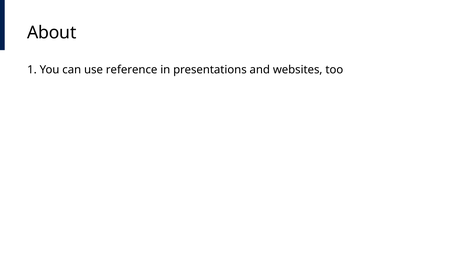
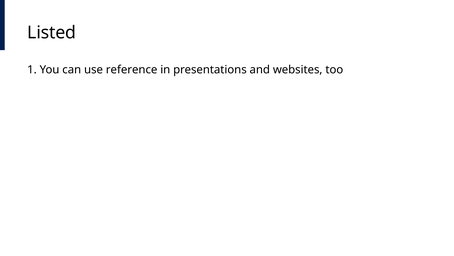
About: About -> Listed (52, 33)
